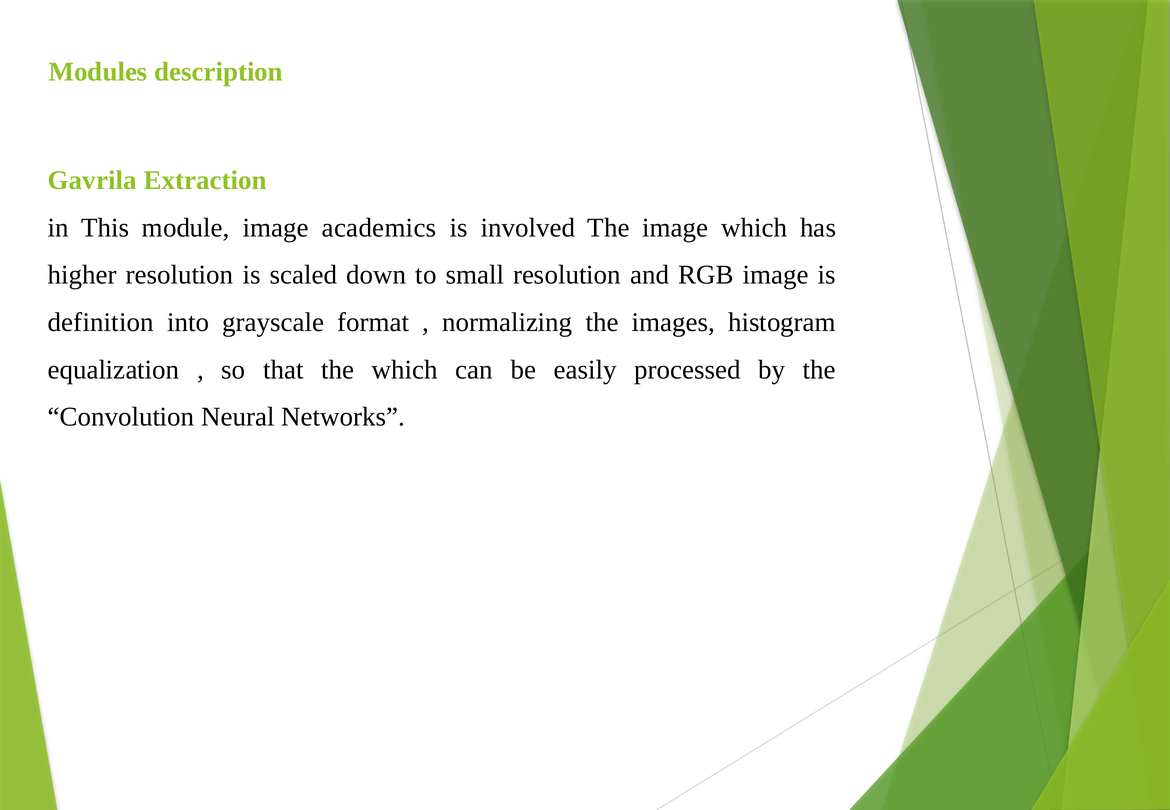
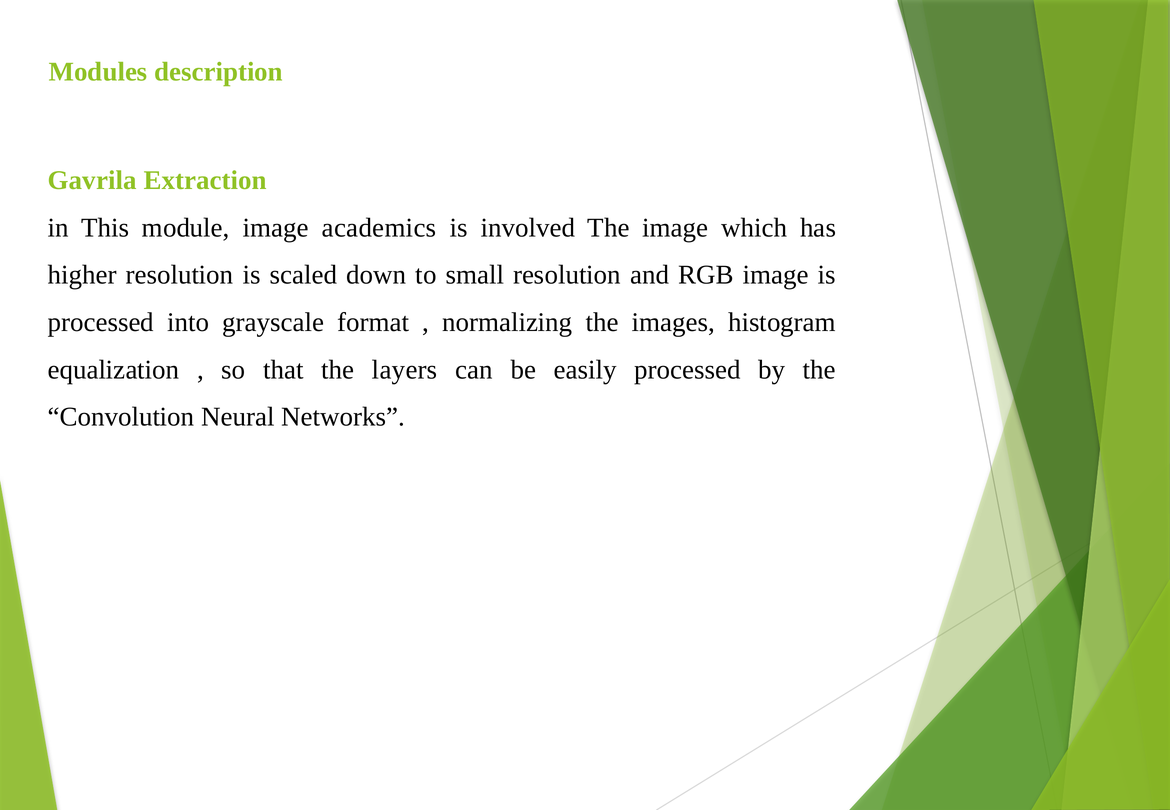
definition: definition -> processed (101, 322)
the which: which -> layers (405, 370)
